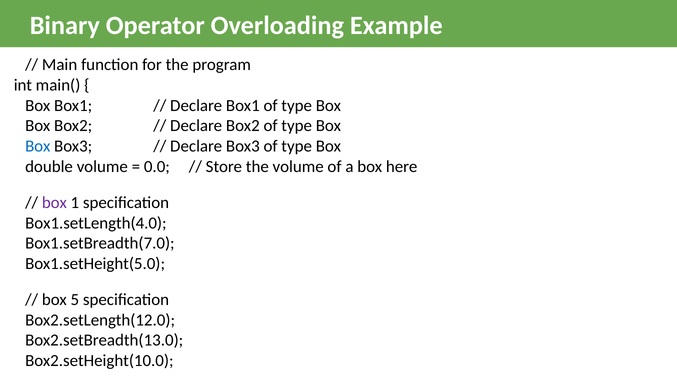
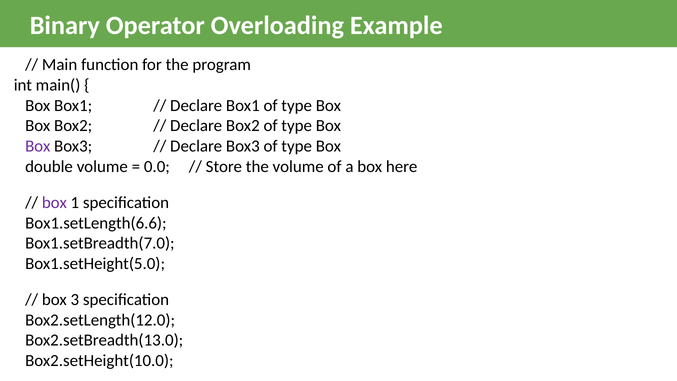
Box colour: blue -> purple (38, 146)
Box1.setLength(4.0: Box1.setLength(4.0 -> Box1.setLength(6.6 (96, 223)
5: 5 -> 3 (75, 300)
